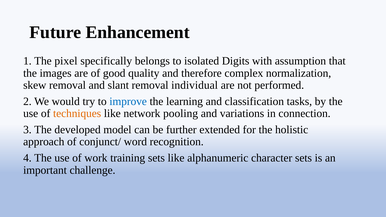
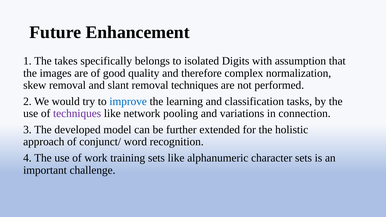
pixel: pixel -> takes (66, 61)
removal individual: individual -> techniques (195, 85)
techniques colour: orange -> purple (77, 114)
